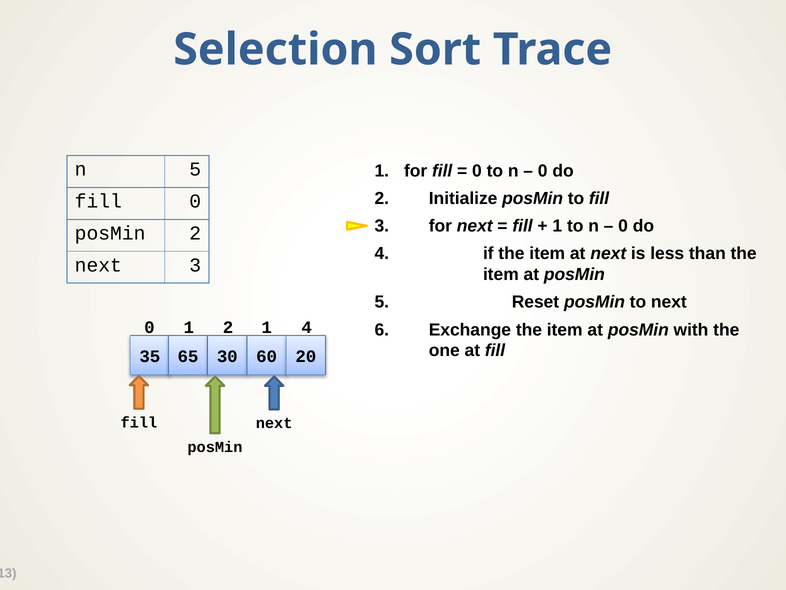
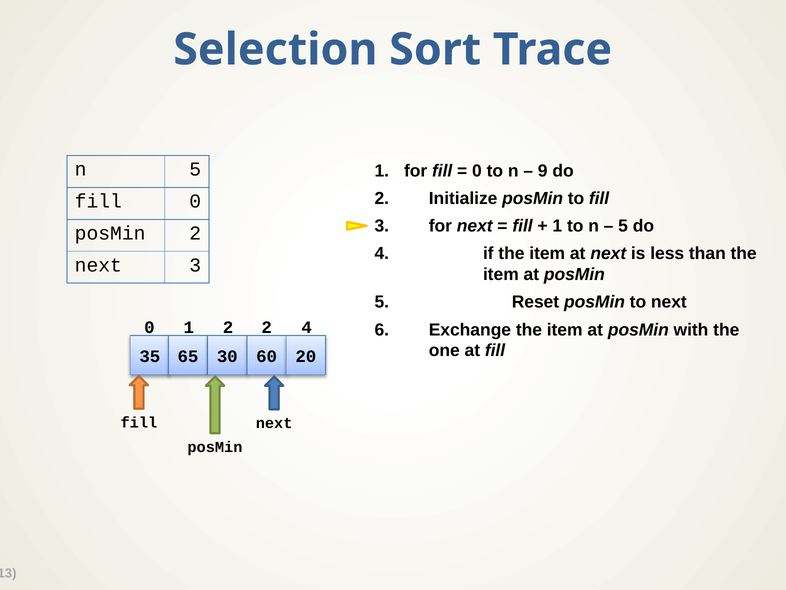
0: 0 -> 9 (543, 171)
0: 0 -> 5 (623, 226)
2 1: 1 -> 2 (267, 327)
